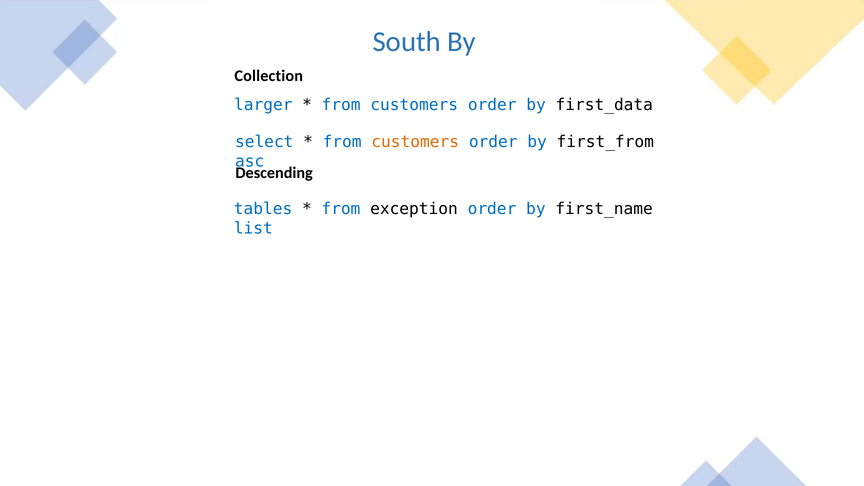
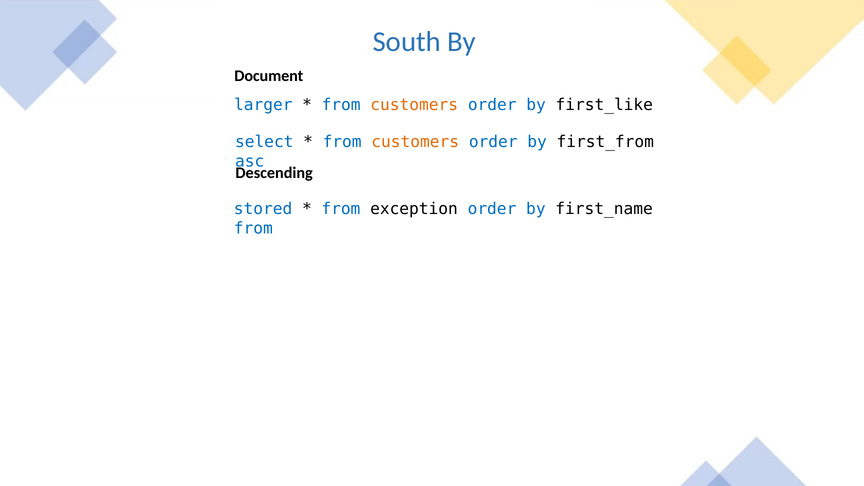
Collection: Collection -> Document (269, 76)
customers colour: blue -> orange (414, 105)
first_data: first_data -> first_like (604, 105)
tables: tables -> stored (263, 209)
list: list -> from (253, 228)
